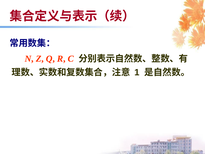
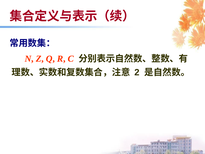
1: 1 -> 2 (137, 72)
